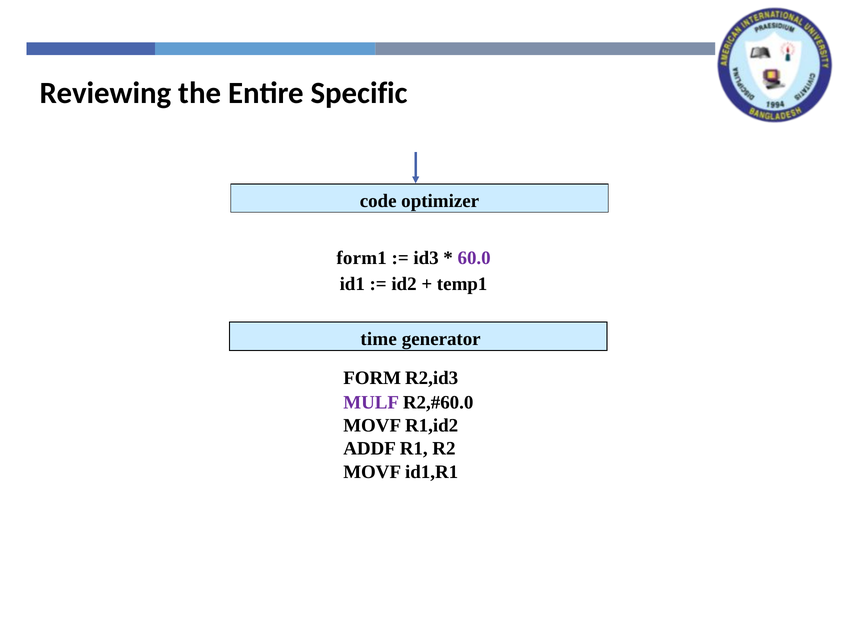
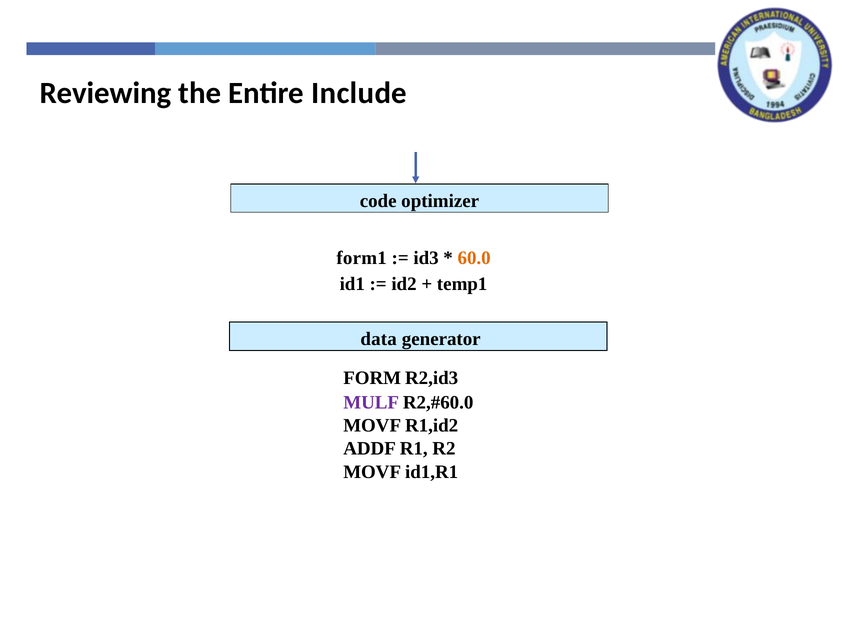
Specific: Specific -> Include (359, 93)
60.0 colour: purple -> orange (474, 258)
time: time -> data (379, 339)
